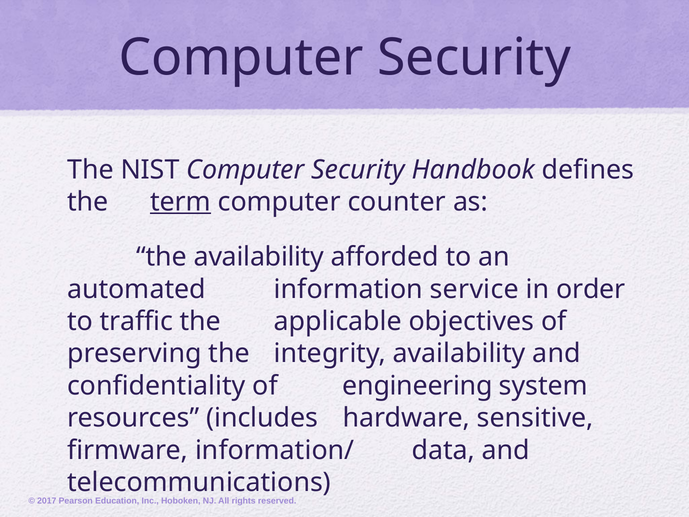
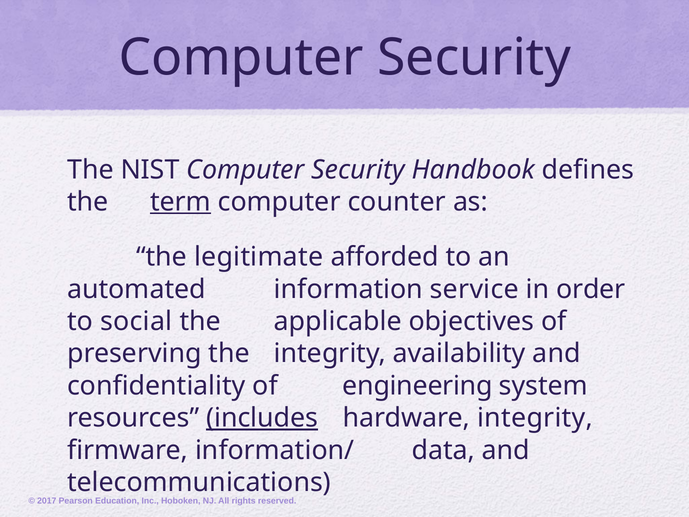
the availability: availability -> legitimate (259, 257)
traffic: traffic -> social (136, 321)
includes underline: none -> present (262, 418)
hardware sensitive: sensitive -> integrity (535, 418)
